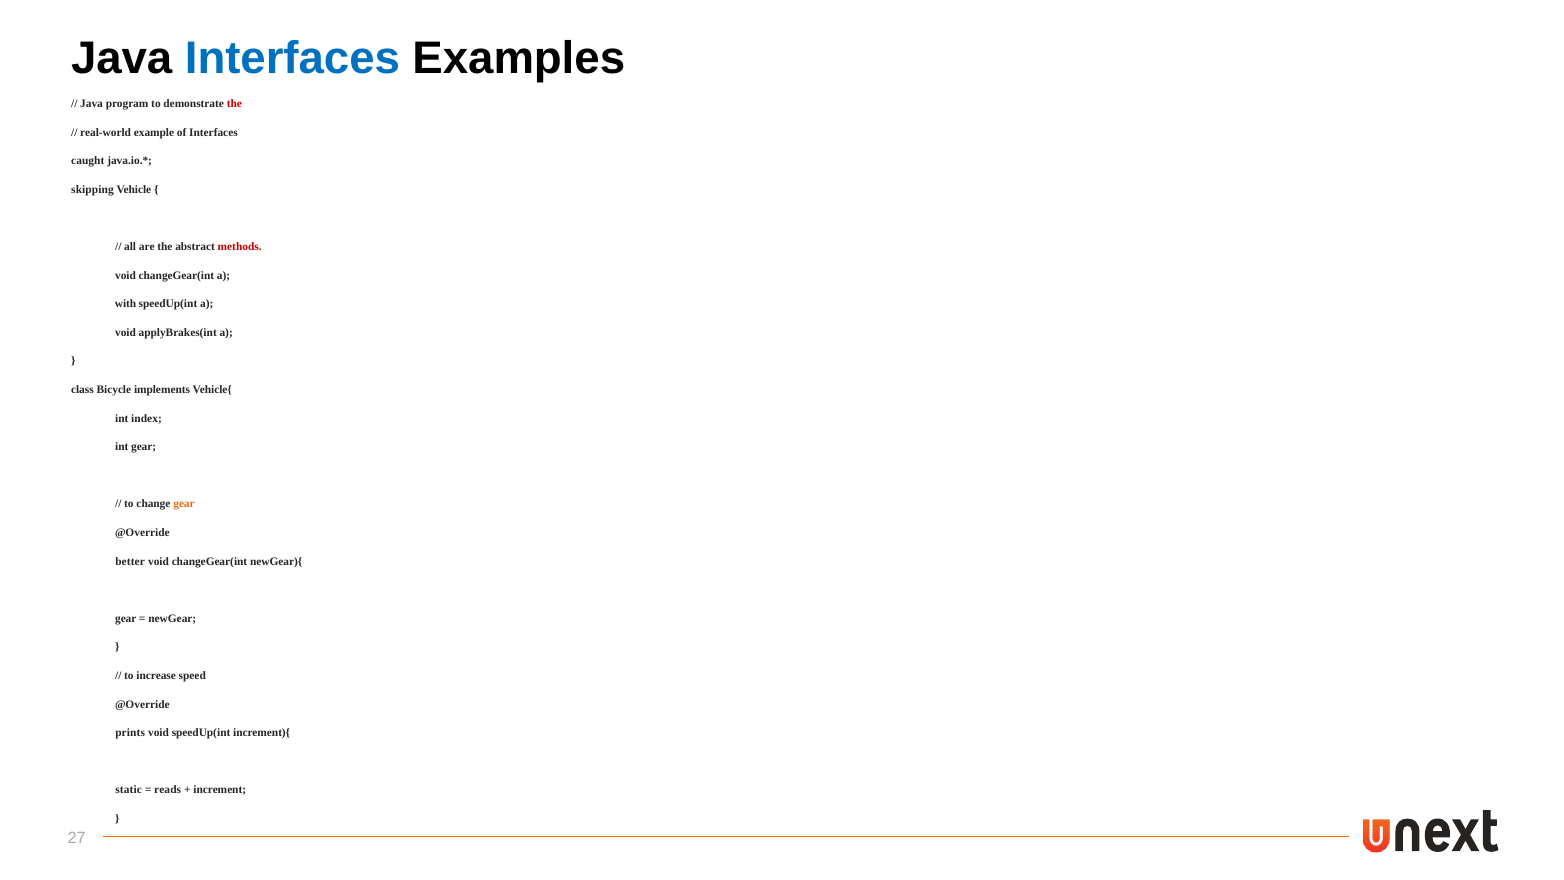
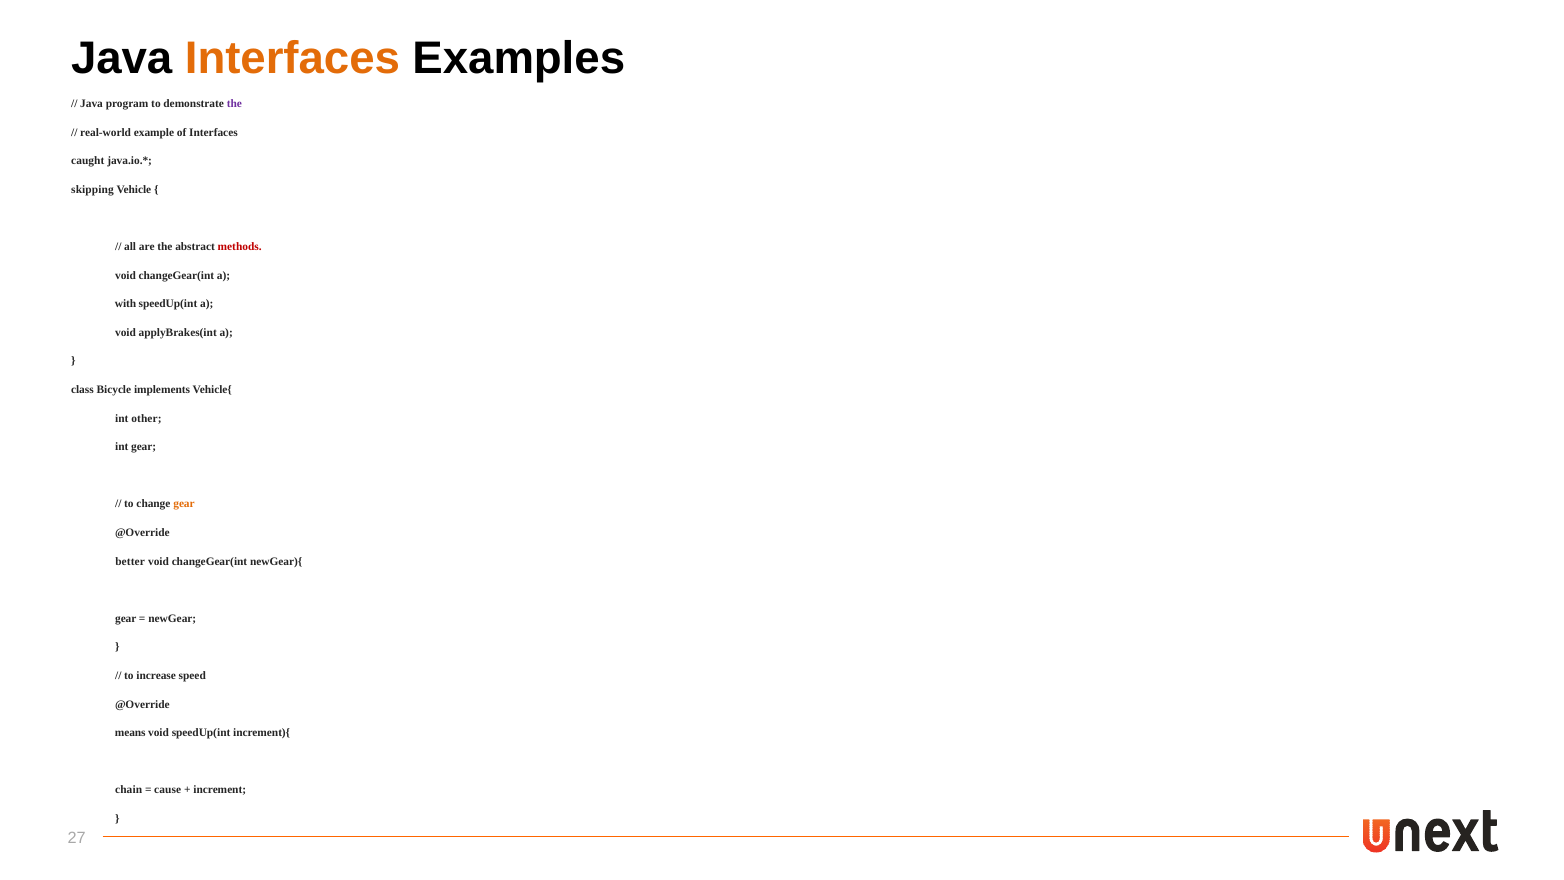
Interfaces colour: blue -> orange (292, 58)
the colour: red -> purple (234, 104)
index: index -> other (146, 418)
prints: prints -> means (130, 733)
static: static -> chain (129, 790)
reads: reads -> cause (168, 790)
